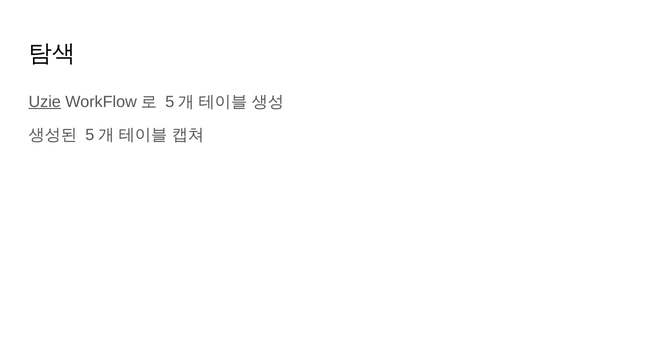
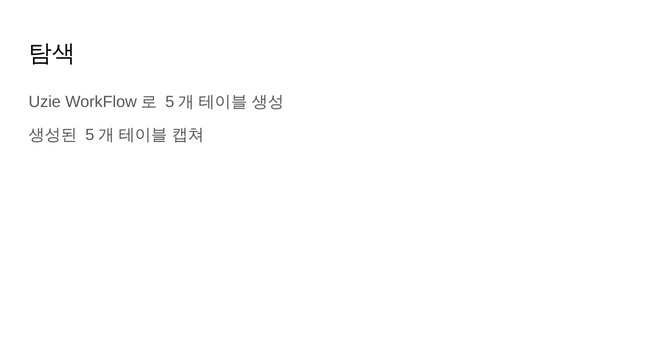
Uzie underline: present -> none (45, 102)
